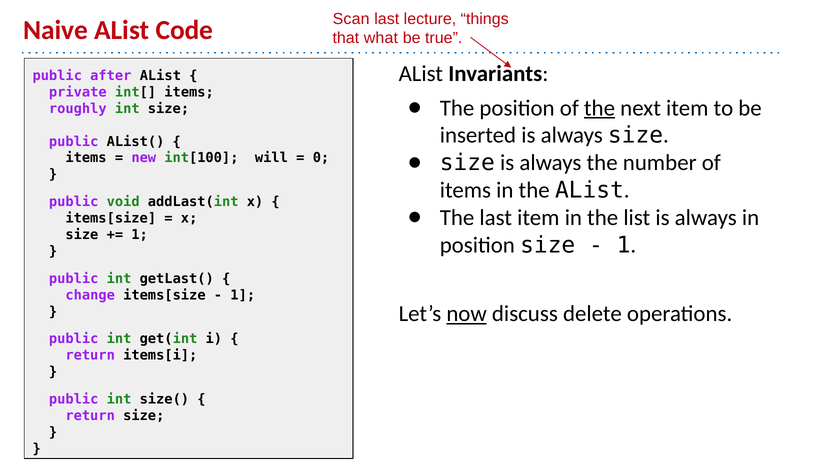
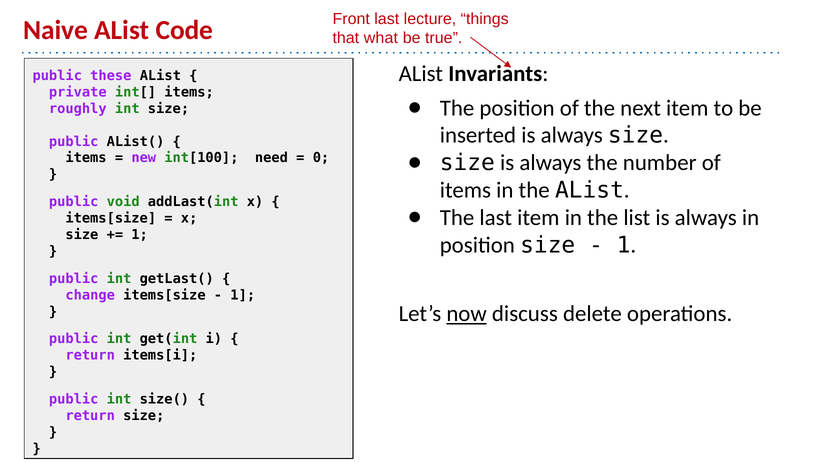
Scan: Scan -> Front (351, 19)
after: after -> these (111, 76)
the underline: present -> none (599, 108)
will: will -> need (271, 158)
